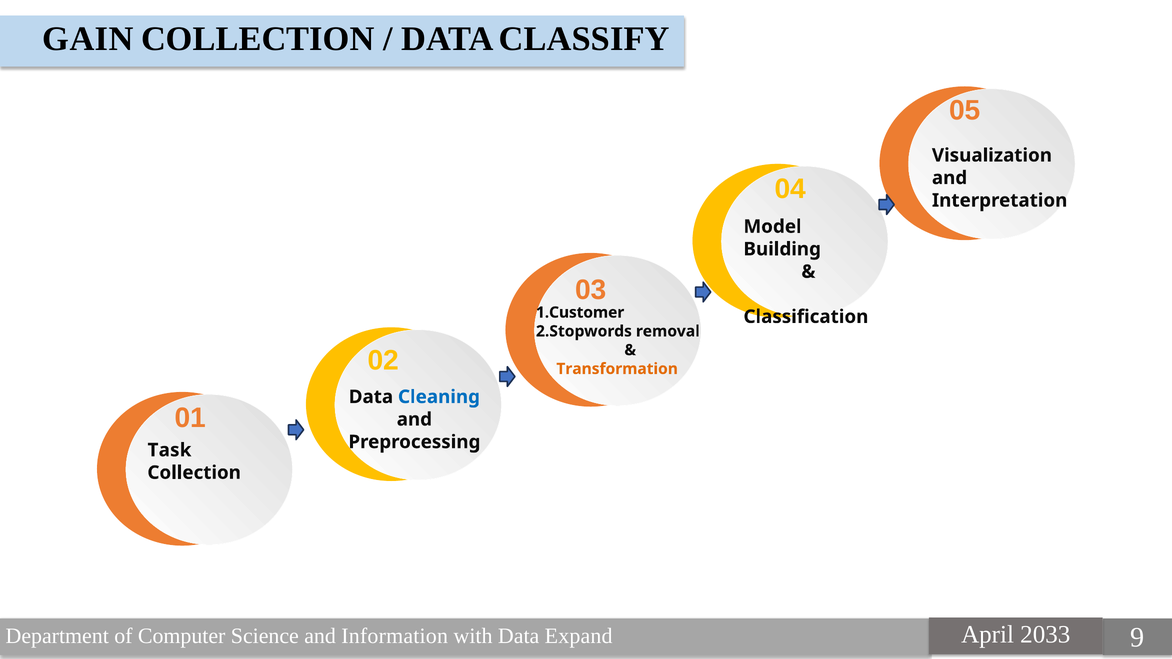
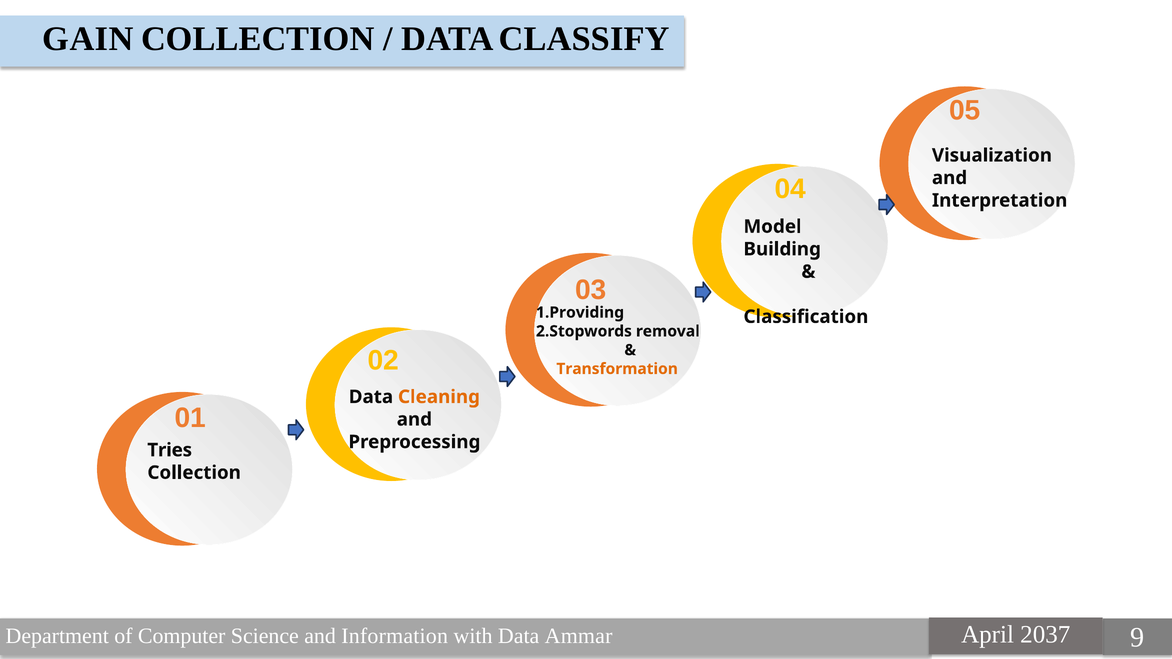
1.Customer: 1.Customer -> 1.Providing (580, 313)
Cleaning colour: blue -> orange (439, 397)
Task: Task -> Tries (170, 450)
2033: 2033 -> 2037 (1045, 635)
Expand: Expand -> Ammar (579, 636)
